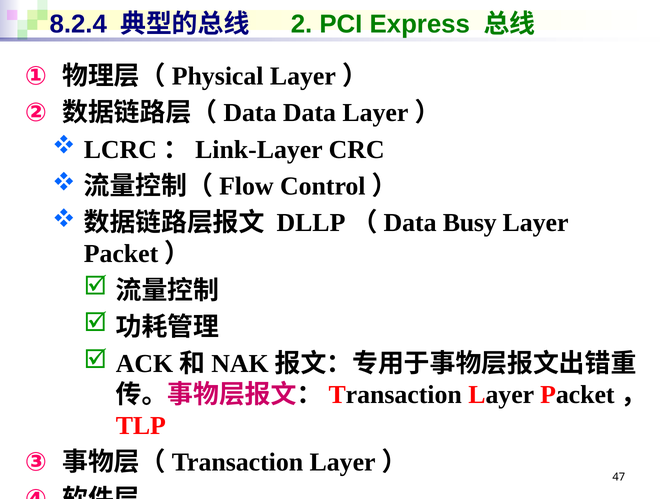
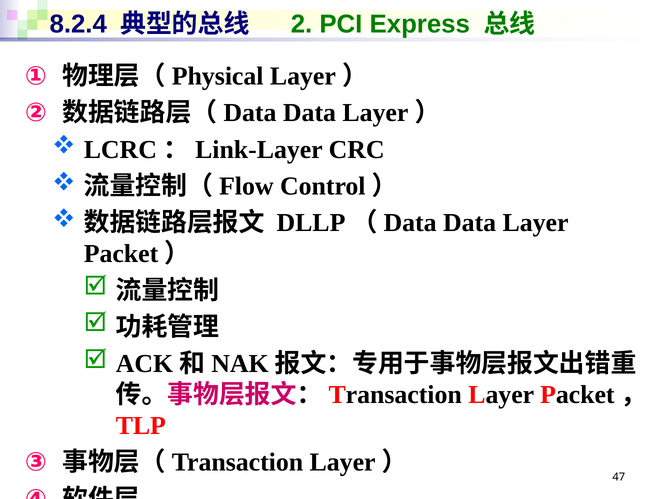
Busy: Busy -> Data (470, 223)
